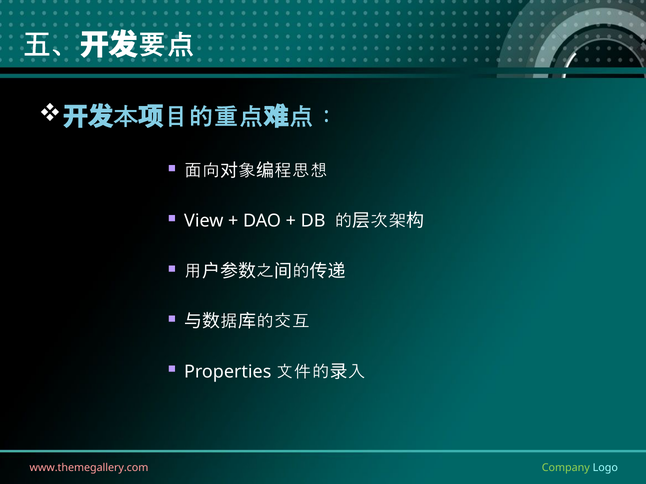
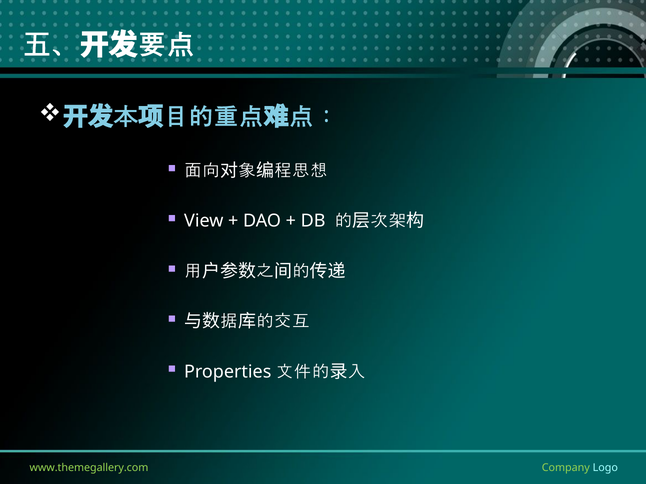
www.themegallery.com colour: pink -> light green (89, 468)
